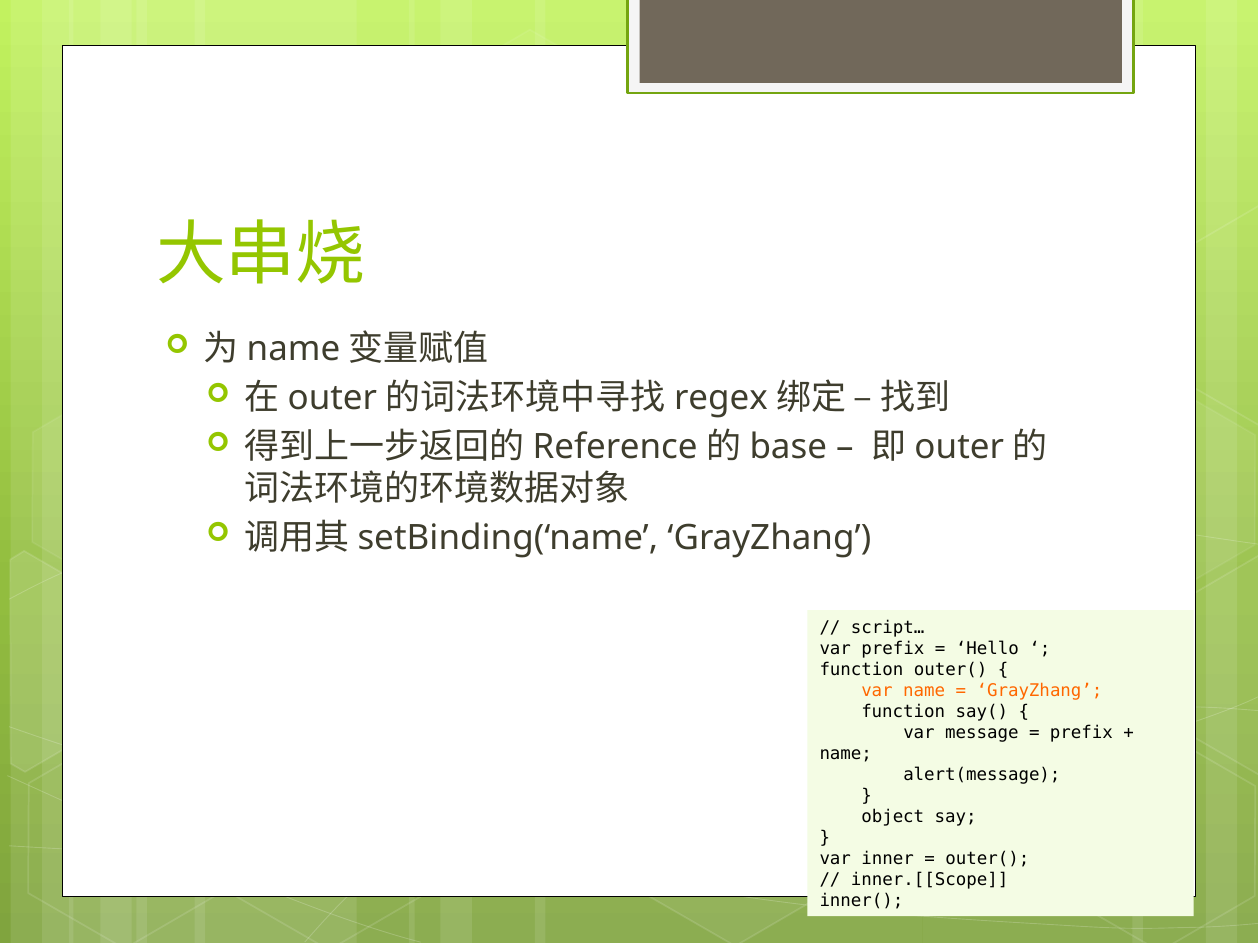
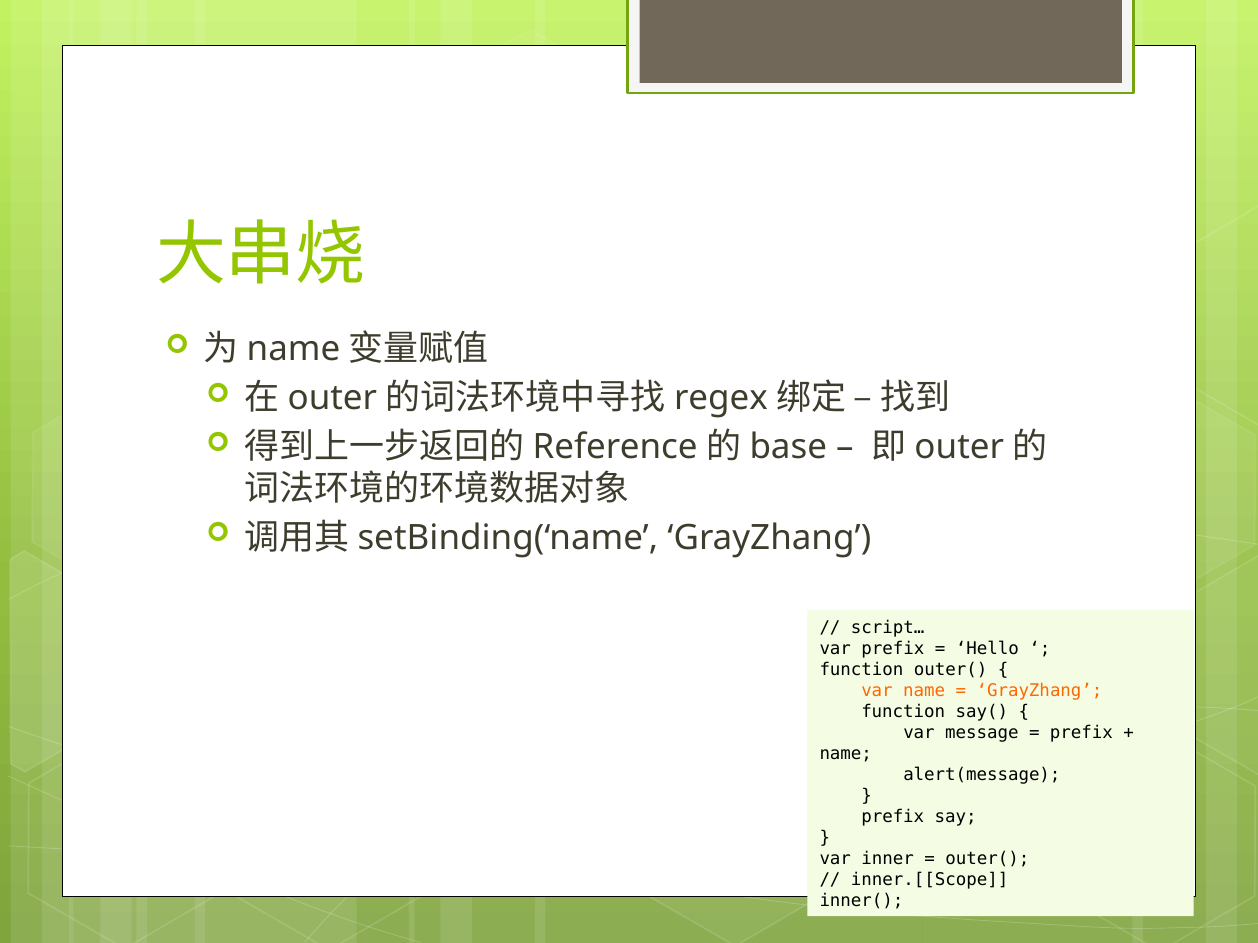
object: object -> prefix (893, 817)
